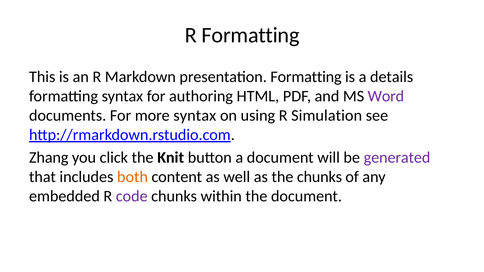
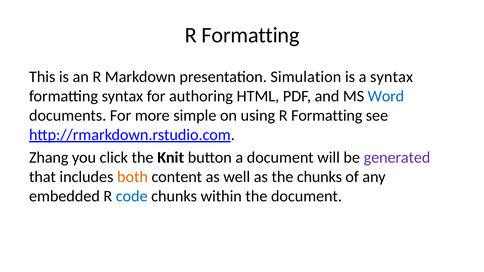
presentation Formatting: Formatting -> Simulation (306, 77)
a details: details -> syntax (392, 77)
Word colour: purple -> blue (386, 96)
more syntax: syntax -> simple (195, 115)
using R Simulation: Simulation -> Formatting (327, 115)
code colour: purple -> blue (132, 196)
